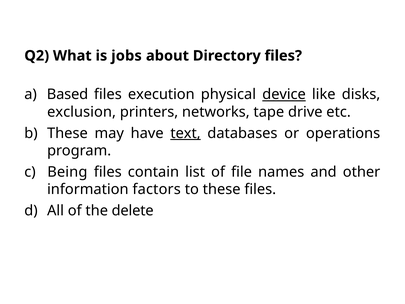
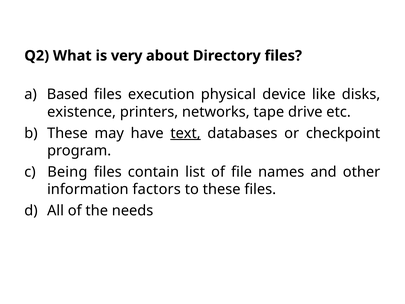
jobs: jobs -> very (127, 56)
device underline: present -> none (284, 94)
exclusion: exclusion -> existence (82, 112)
operations: operations -> checkpoint (343, 133)
delete: delete -> needs (133, 210)
